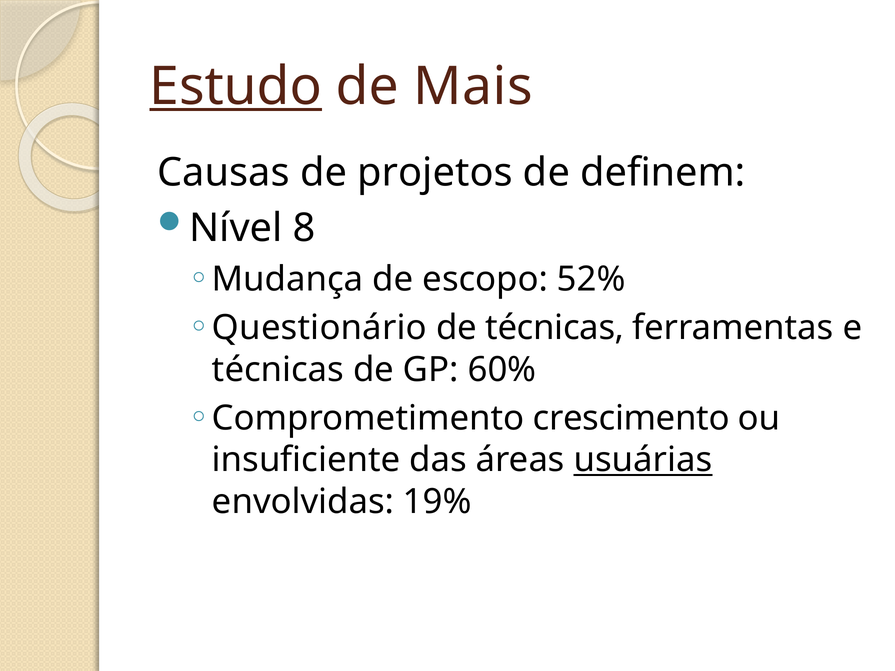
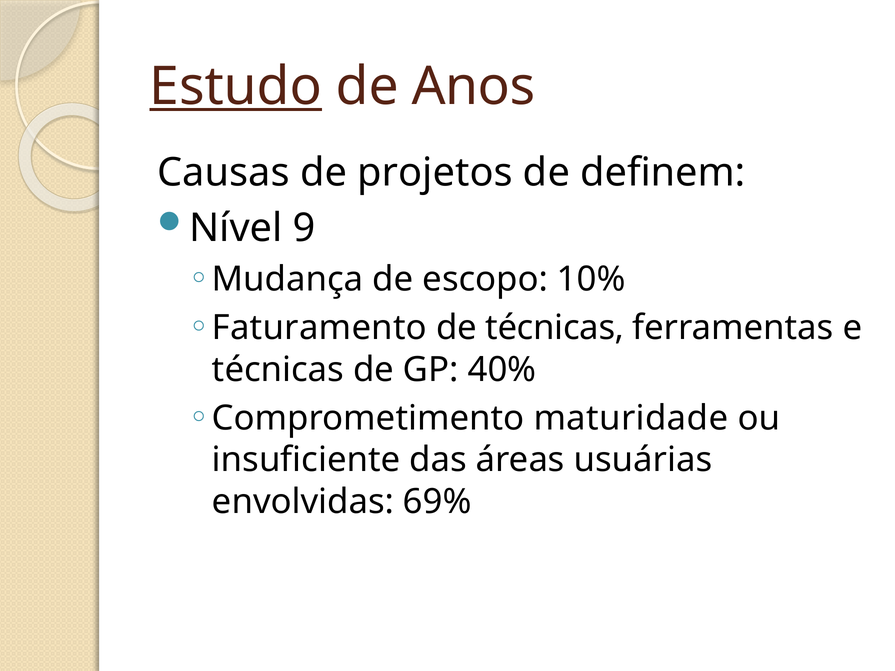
Mais: Mais -> Anos (474, 87)
8: 8 -> 9 (304, 228)
52%: 52% -> 10% (591, 279)
Questionário: Questionário -> Faturamento (319, 328)
60%: 60% -> 40% (502, 370)
crescimento: crescimento -> maturidade (631, 418)
usuárias underline: present -> none (643, 460)
19%: 19% -> 69% (437, 502)
